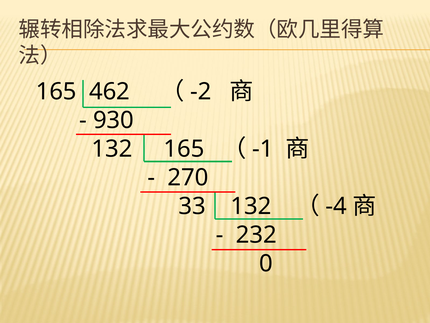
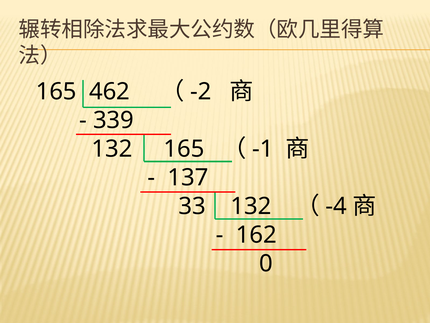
930: 930 -> 339 (113, 120)
270: 270 -> 137 (188, 177)
232: 232 -> 162 (256, 235)
